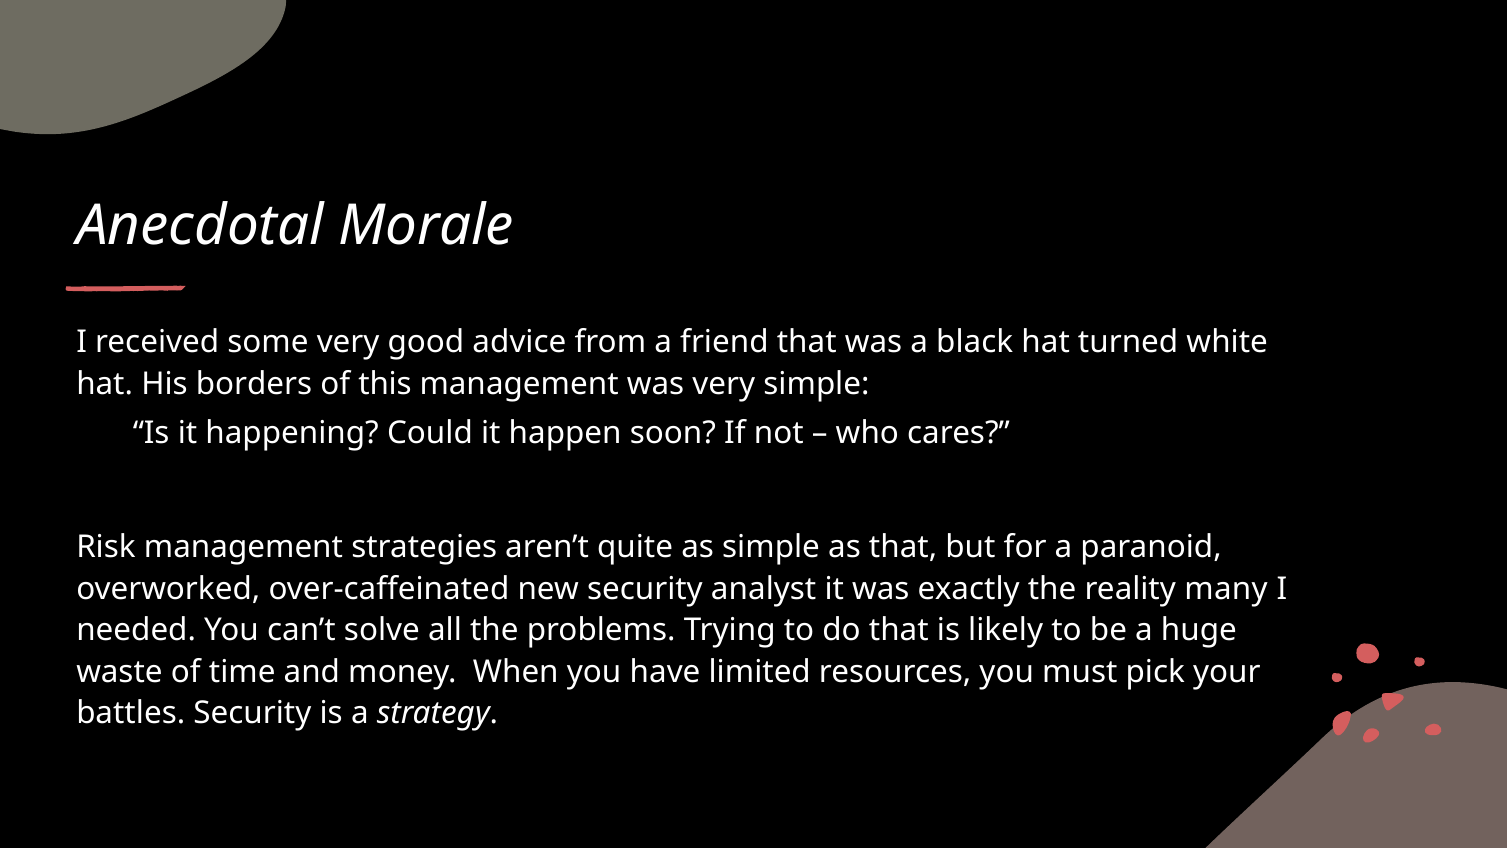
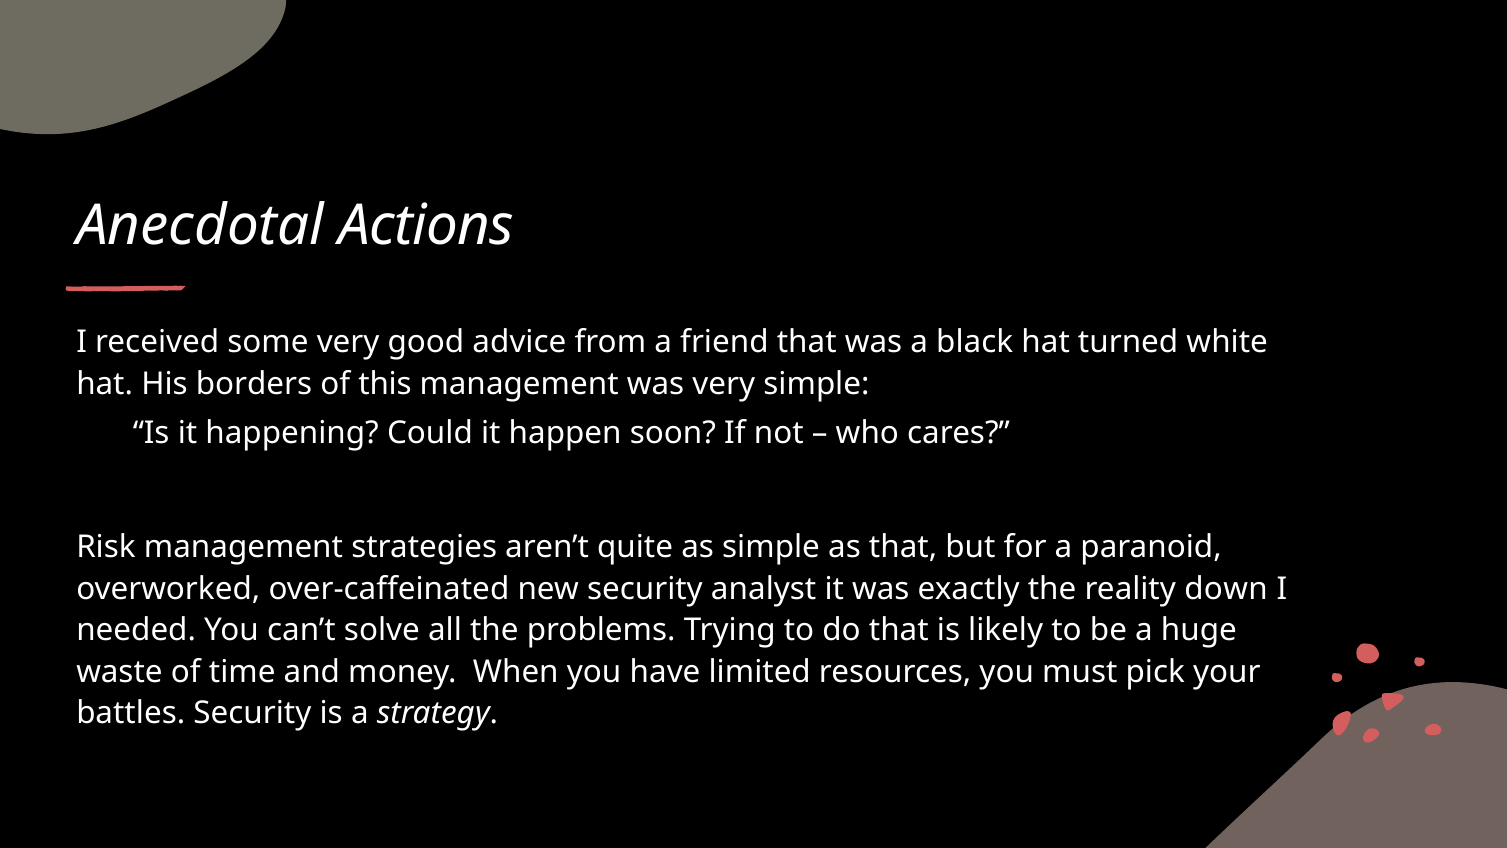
Morale: Morale -> Actions (426, 225)
many: many -> down (1226, 589)
